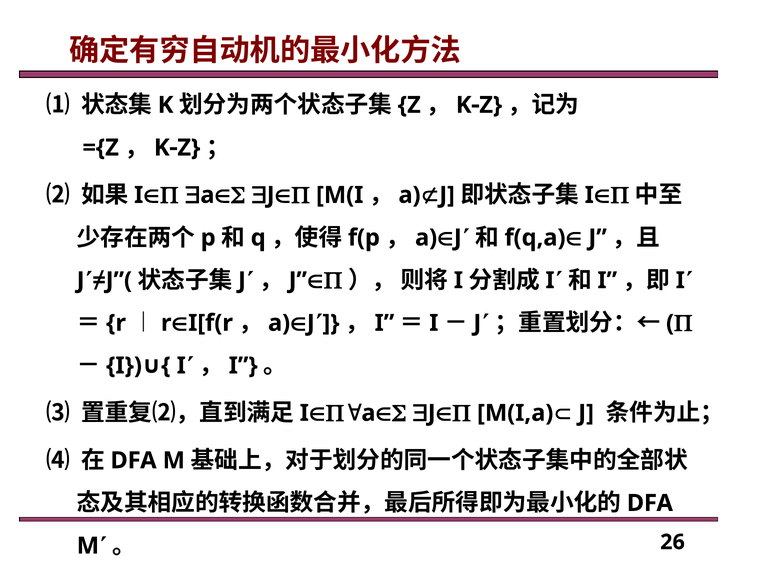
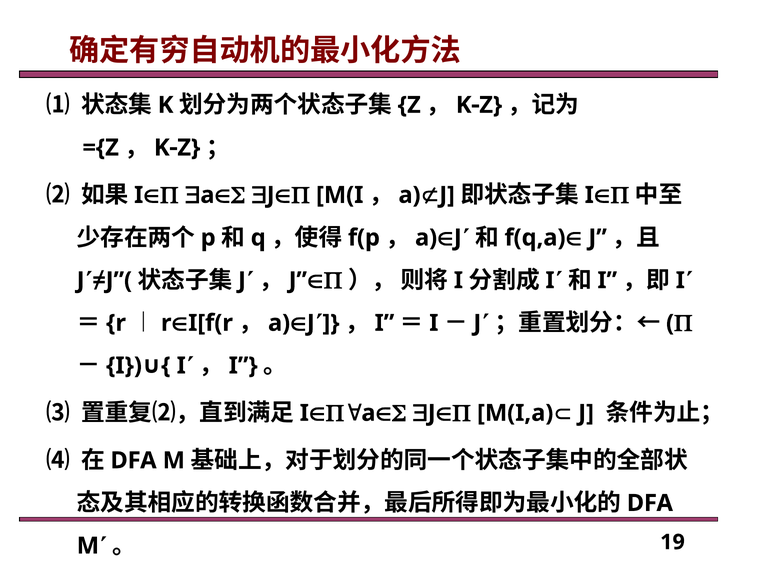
26: 26 -> 19 (673, 542)
